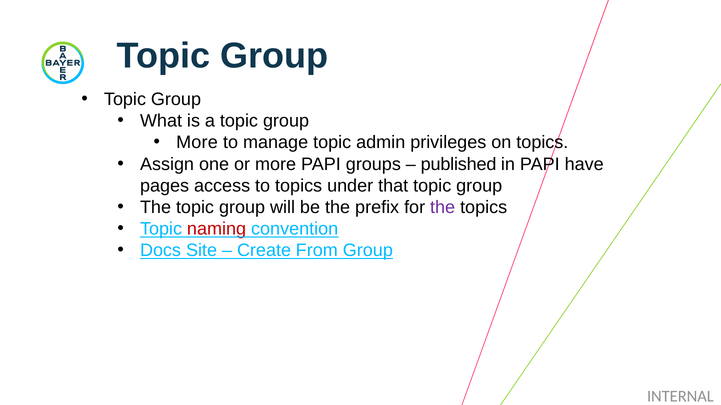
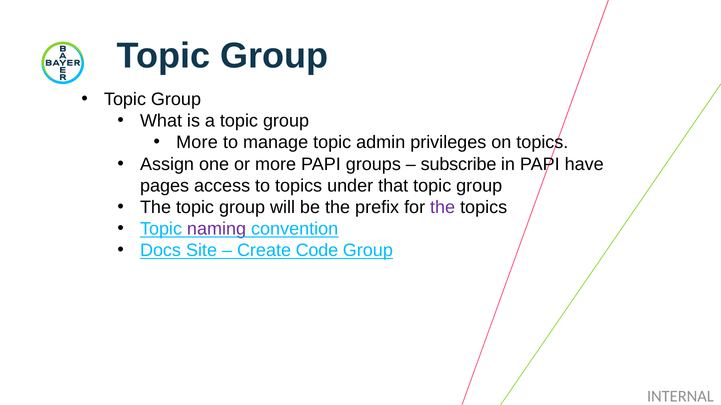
published: published -> subscribe (459, 164)
naming colour: red -> purple (217, 229)
From: From -> Code (317, 251)
